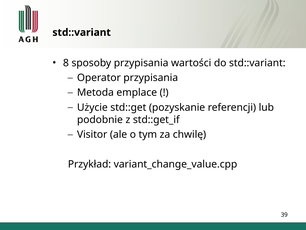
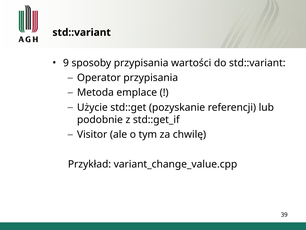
8: 8 -> 9 (66, 63)
